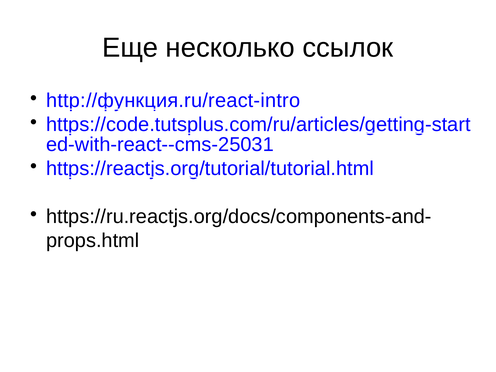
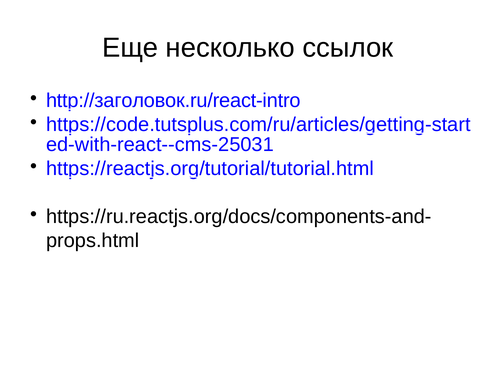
http://функция.ru/react-intro: http://функция.ru/react-intro -> http://заголовок.ru/react-intro (173, 100)
